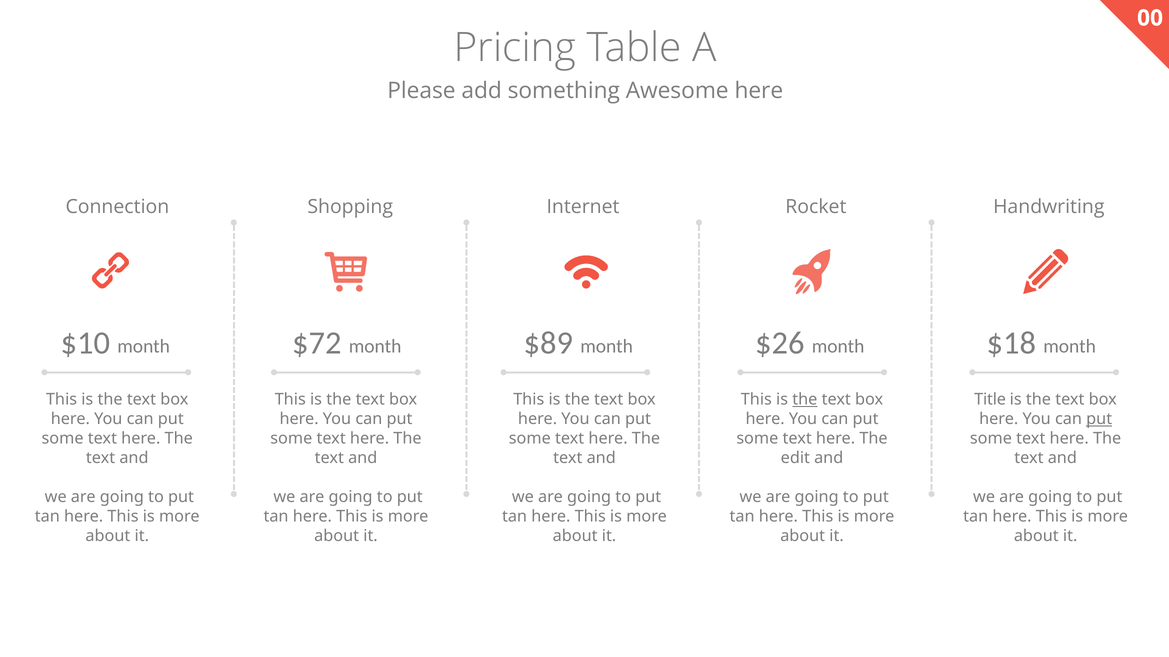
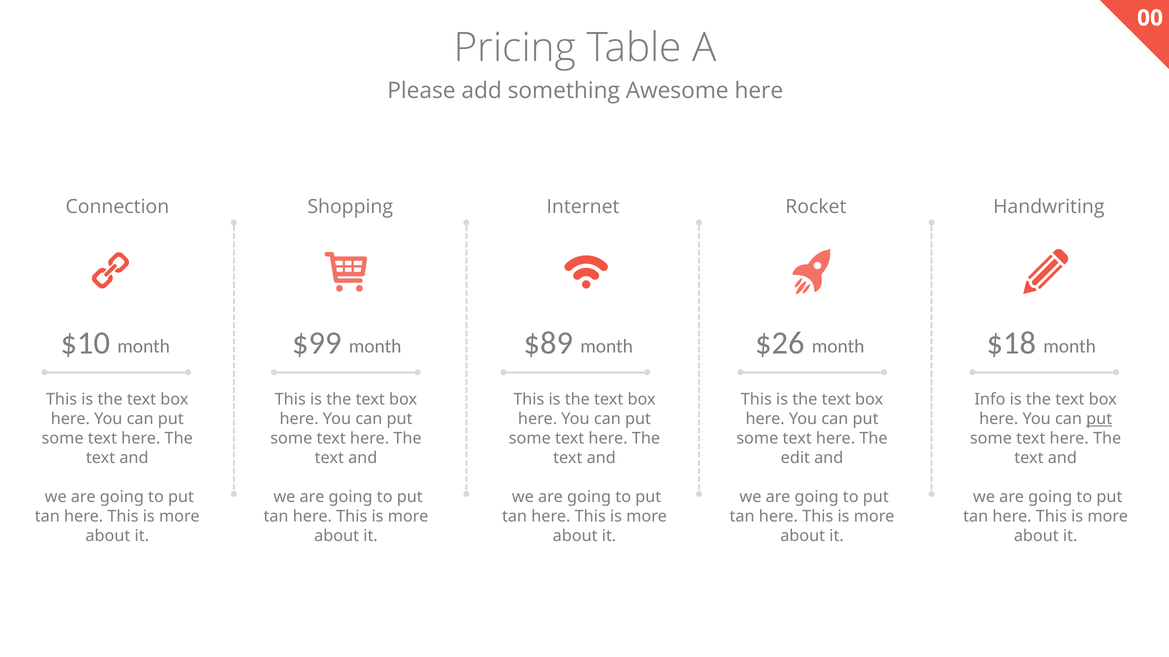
$72: $72 -> $99 (317, 343)
the underline: present -> none (805, 400)
Title: Title -> Info (990, 400)
